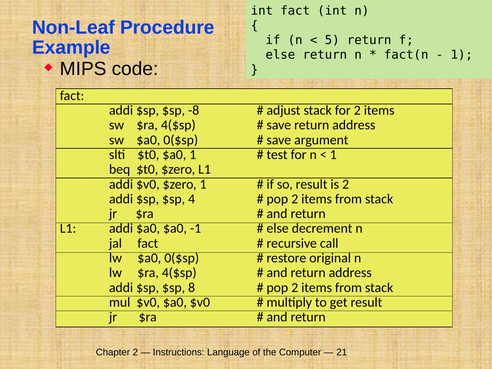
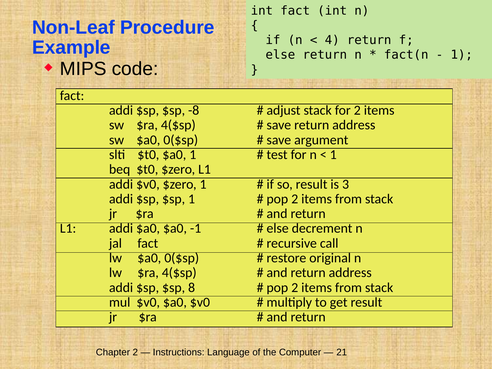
5: 5 -> 4 (332, 40)
is 2: 2 -> 3 (346, 184)
$sp 4: 4 -> 1 (192, 199)
